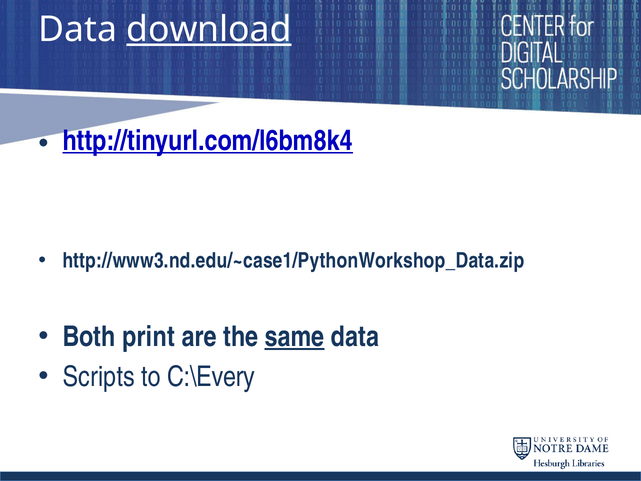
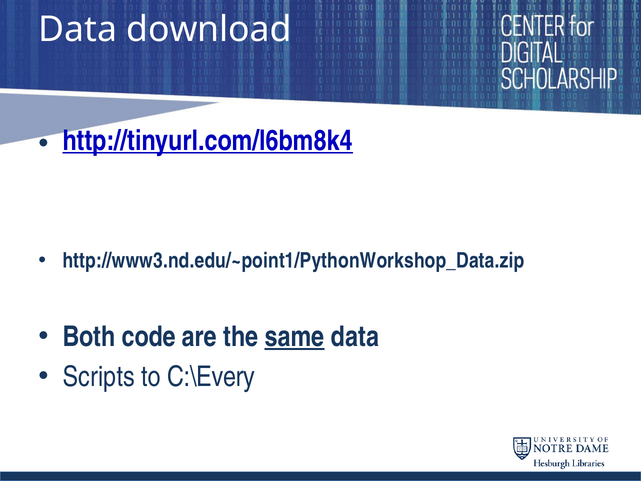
download underline: present -> none (209, 29)
http://www3.nd.edu/~case1/PythonWorkshop_Data.zip: http://www3.nd.edu/~case1/PythonWorkshop_Data.zip -> http://www3.nd.edu/~point1/PythonWorkshop_Data.zip (293, 261)
print: print -> code (149, 337)
